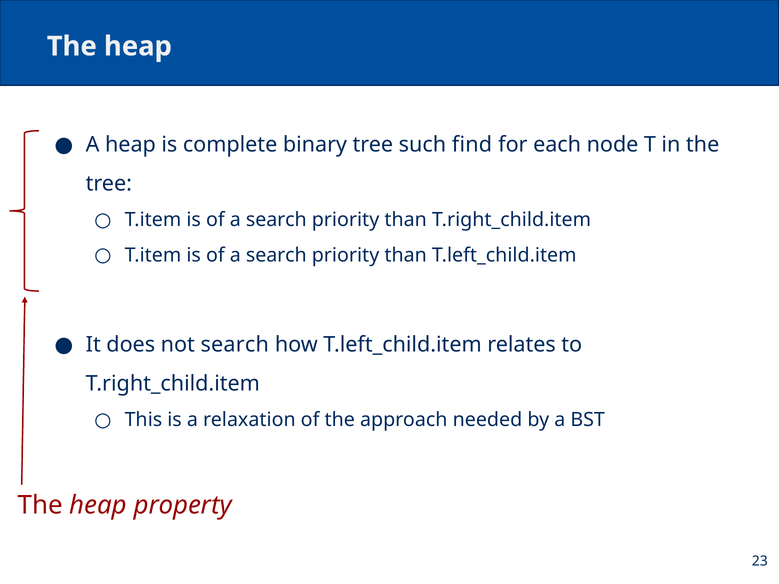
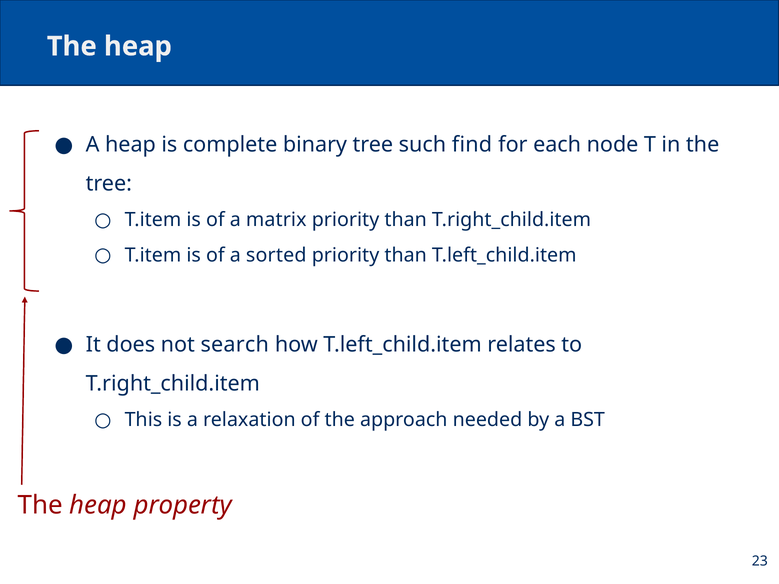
search: search -> matrix (276, 220)
search: search -> sorted (276, 255)
